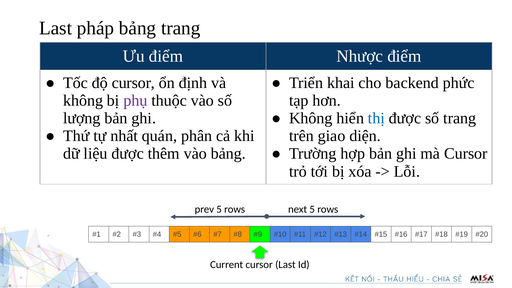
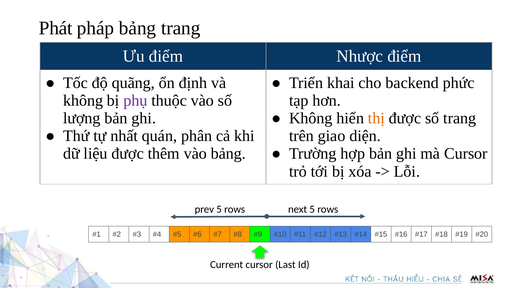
Last: Last -> Phát (56, 28)
độ cursor: cursor -> quãng (133, 83)
thị colour: blue -> orange (376, 118)
